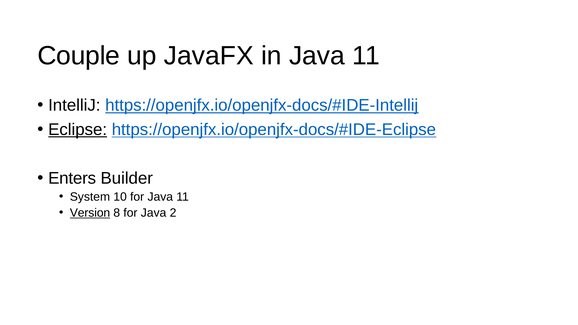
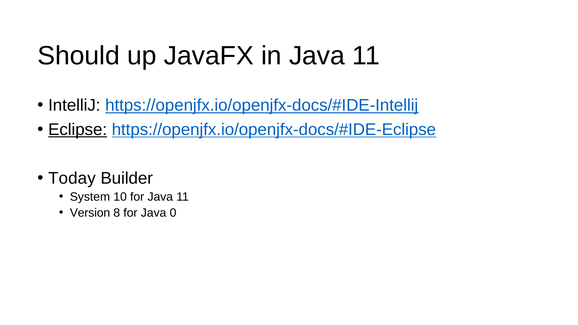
Couple: Couple -> Should (79, 56)
Enters: Enters -> Today (72, 178)
Version underline: present -> none (90, 213)
2: 2 -> 0 (173, 213)
